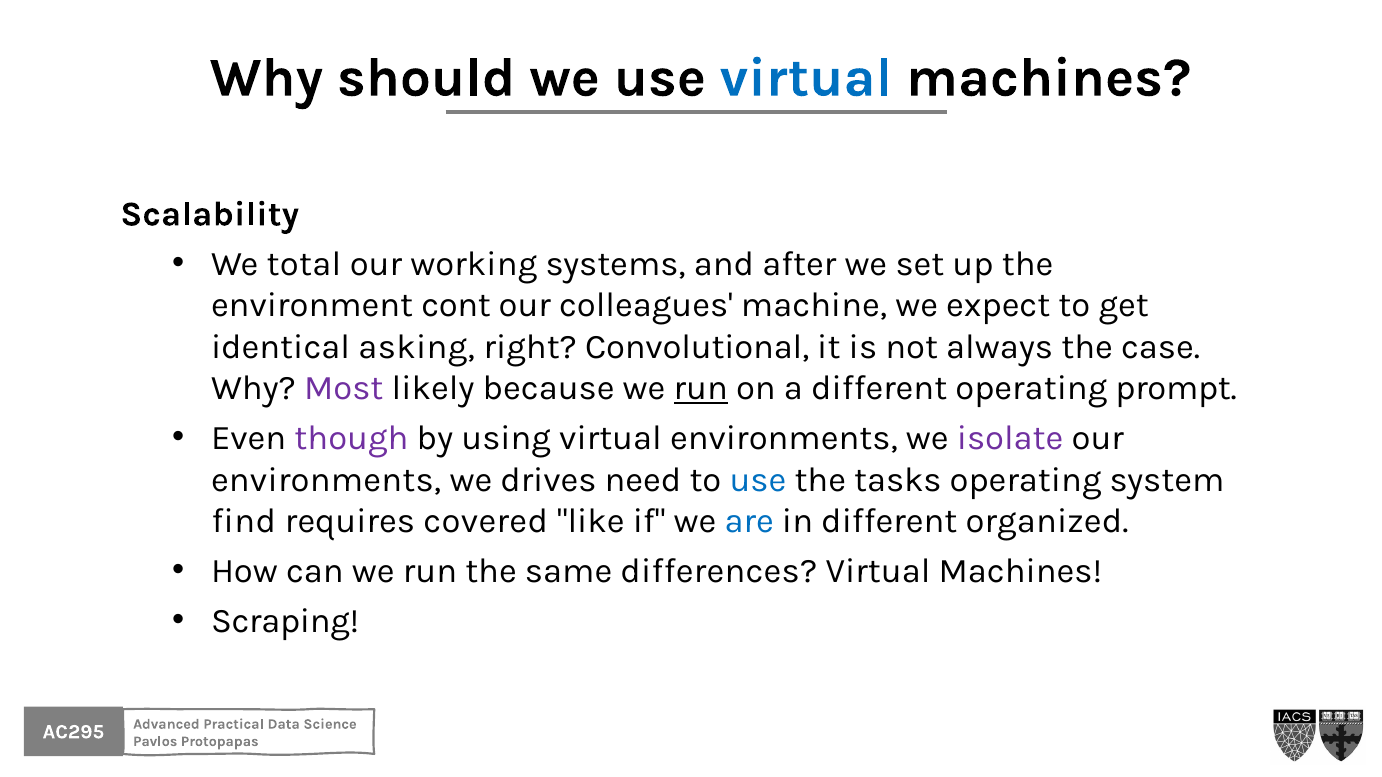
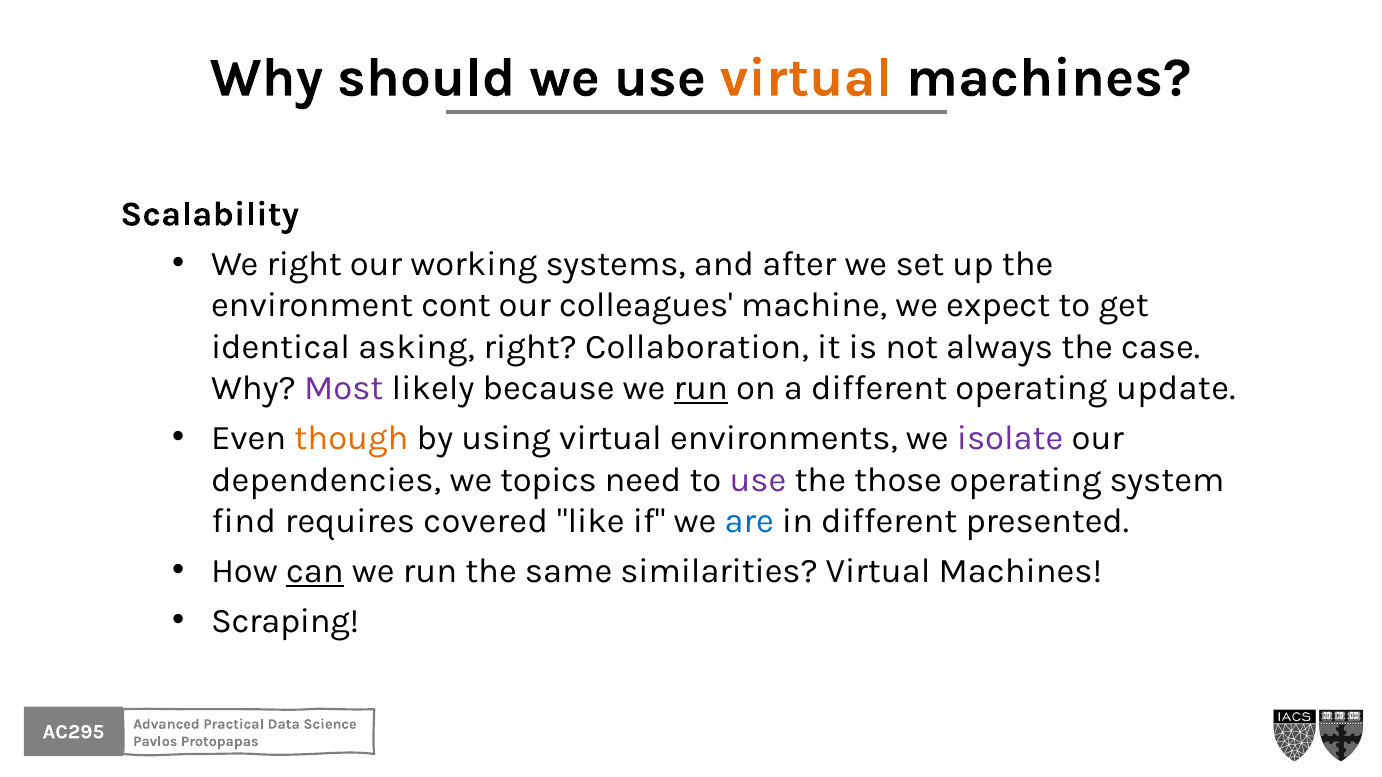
virtual colour: blue -> orange (806, 78)
We total: total -> right (304, 264)
Convolutional: Convolutional -> Collaboration (697, 347)
prompt: prompt -> update (1176, 389)
though colour: purple -> orange (351, 439)
environments: environments -> dependencies (326, 480)
drives: drives -> topics (549, 480)
use colour: blue -> purple (758, 480)
tasks: tasks -> those (898, 480)
organized: organized -> presented (1047, 522)
can underline: none -> present (315, 572)
differences: differences -> similarities (719, 572)
